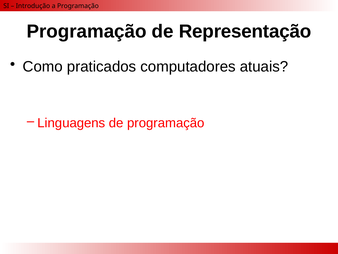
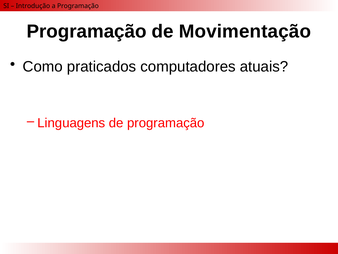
Representação: Representação -> Movimentação (245, 31)
